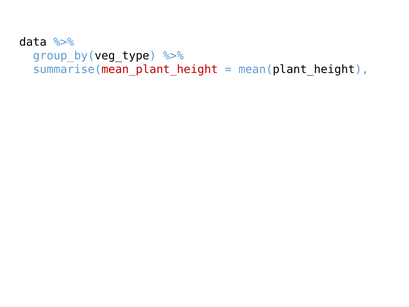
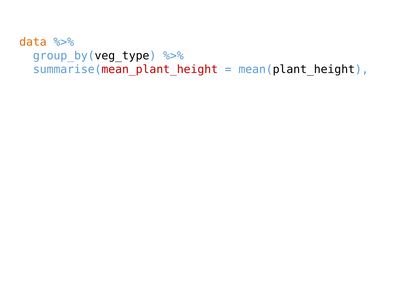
data colour: black -> orange (33, 42)
